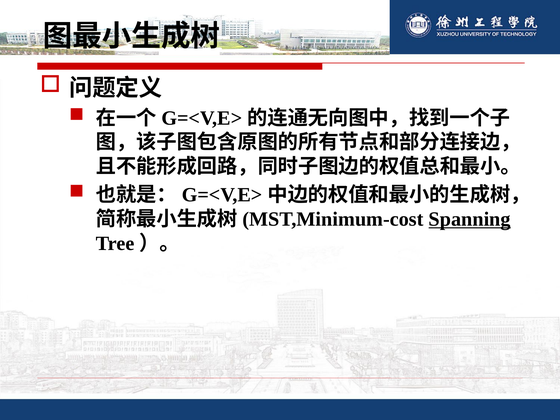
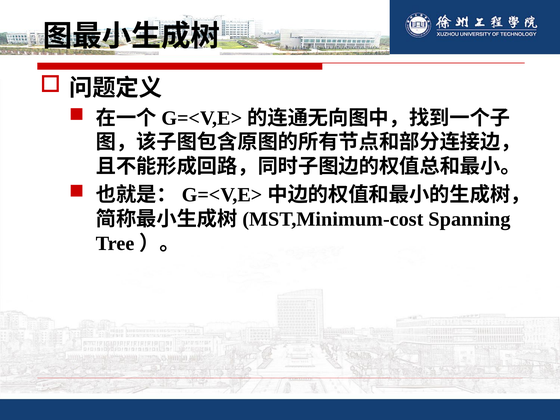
Spanning underline: present -> none (470, 219)
